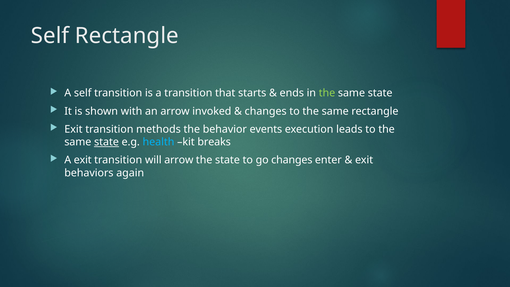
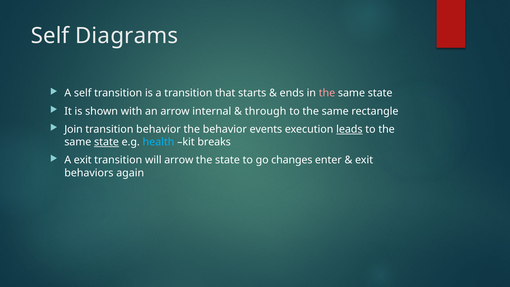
Self Rectangle: Rectangle -> Diagrams (127, 36)
the colour: light green -> pink (327, 93)
invoked: invoked -> internal (212, 111)
changes: changes -> through (266, 111)
Exit: Exit -> Join (74, 129)
transition methods: methods -> behavior (158, 129)
leads underline: none -> present (349, 129)
